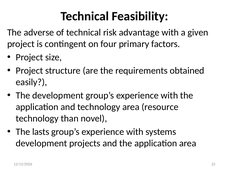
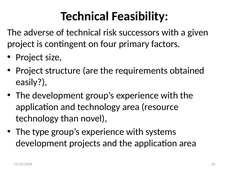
advantage: advantage -> successors (139, 32)
lasts: lasts -> type (41, 132)
